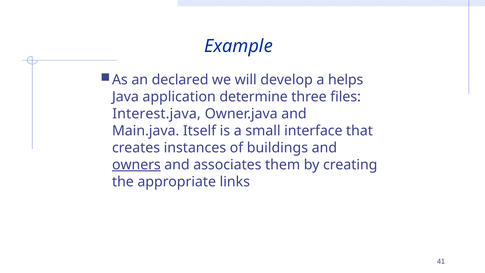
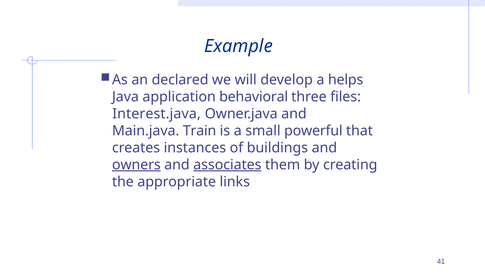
determine: determine -> behavioral (254, 97)
Itself: Itself -> Train (200, 131)
interface: interface -> powerful (313, 131)
associates underline: none -> present (227, 165)
